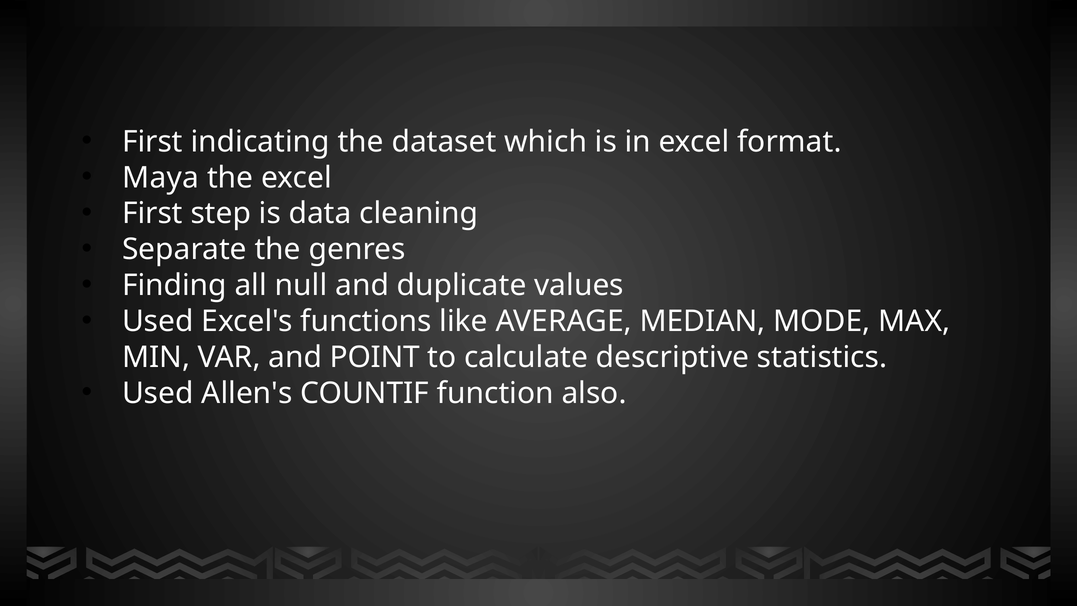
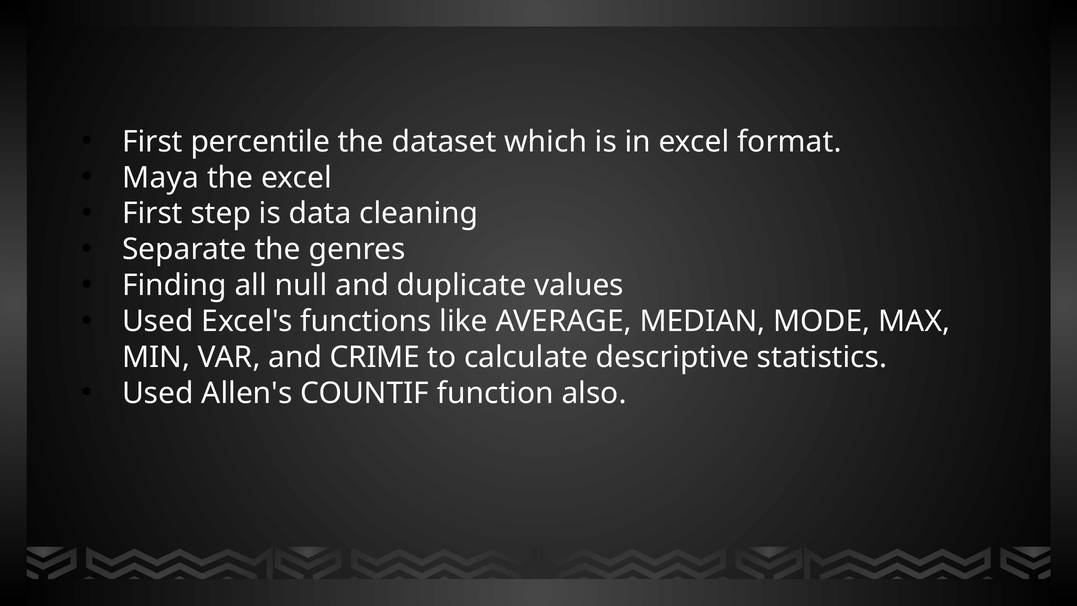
indicating: indicating -> percentile (260, 142)
POINT: POINT -> CRIME (375, 357)
